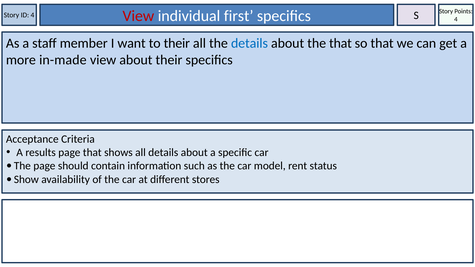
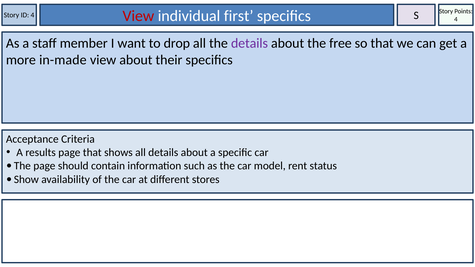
to their: their -> drop (177, 43)
details colour: blue -> purple (249, 43)
the that: that -> free (340, 43)
